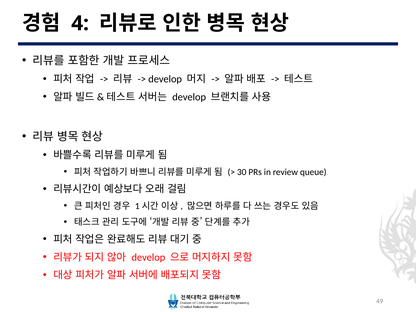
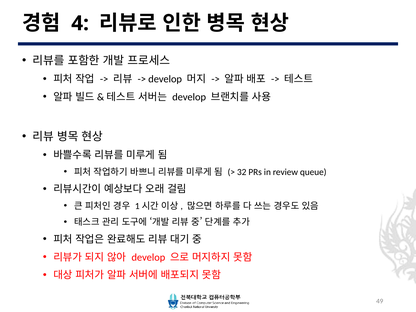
30: 30 -> 32 (242, 172)
